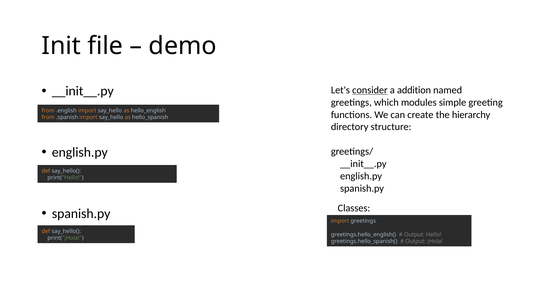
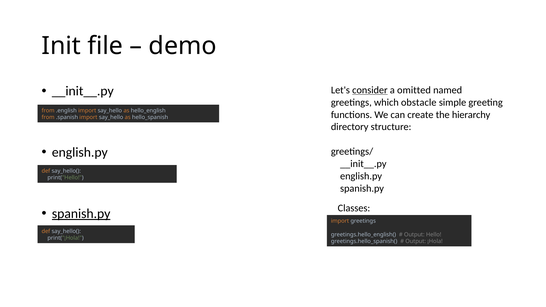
addition: addition -> omitted (414, 90)
modules: modules -> obstacle (419, 102)
spanish.py underline: none -> present (81, 214)
